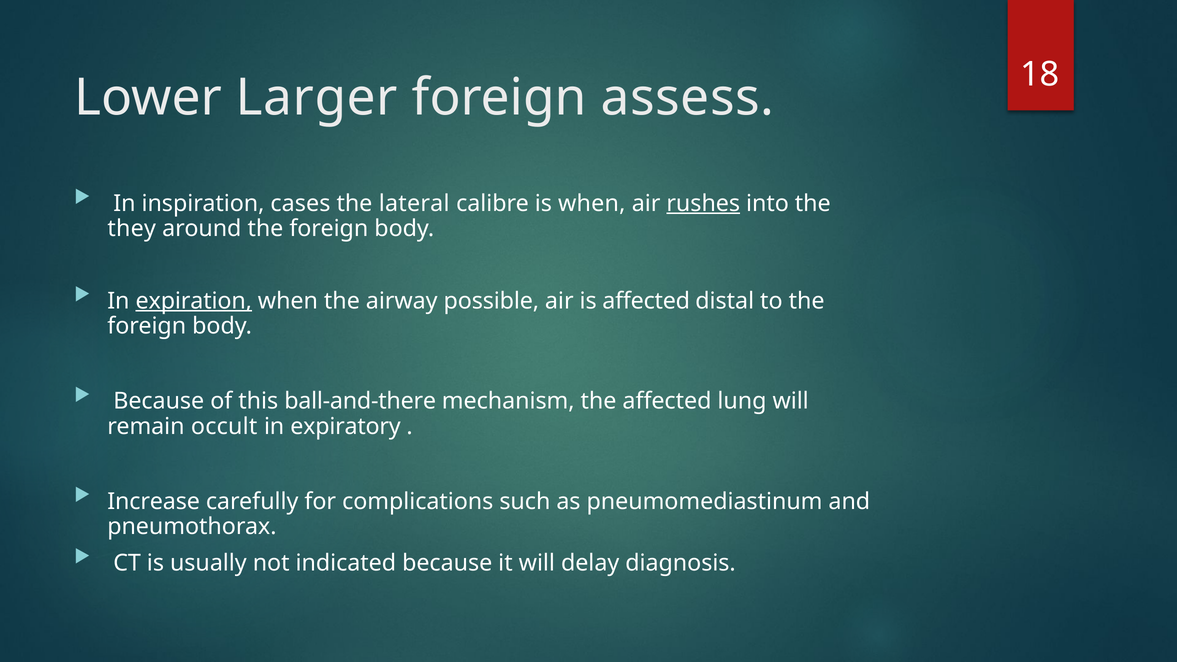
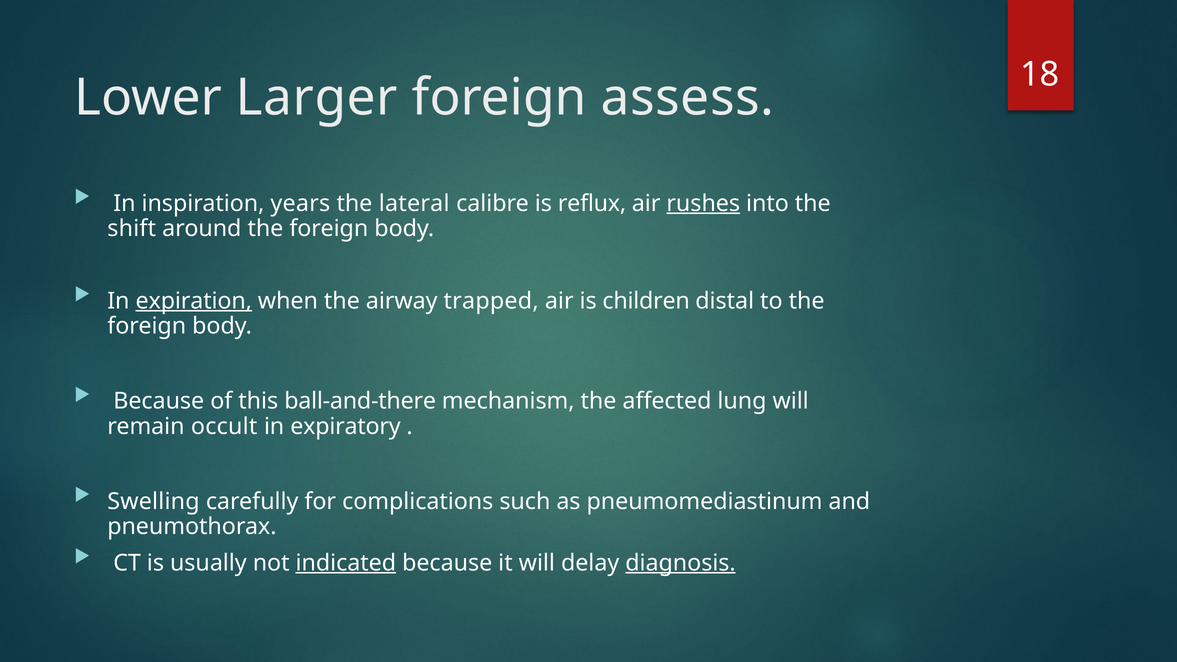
cases: cases -> years (300, 203)
is when: when -> reflux (592, 203)
they: they -> shift (132, 229)
possible: possible -> trapped (491, 301)
is affected: affected -> children (646, 301)
Increase: Increase -> Swelling (153, 502)
indicated underline: none -> present (346, 563)
diagnosis underline: none -> present (680, 563)
